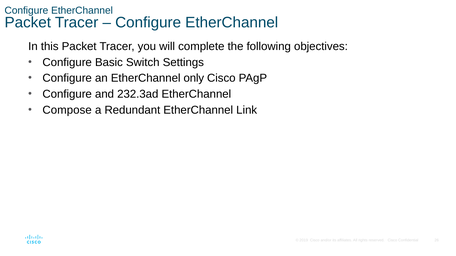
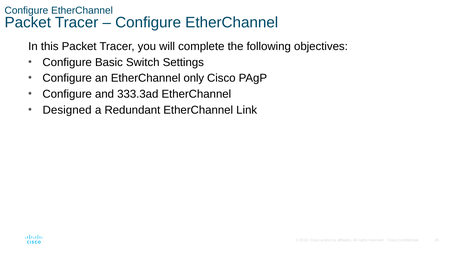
232.3ad: 232.3ad -> 333.3ad (138, 94)
Compose: Compose -> Designed (67, 110)
